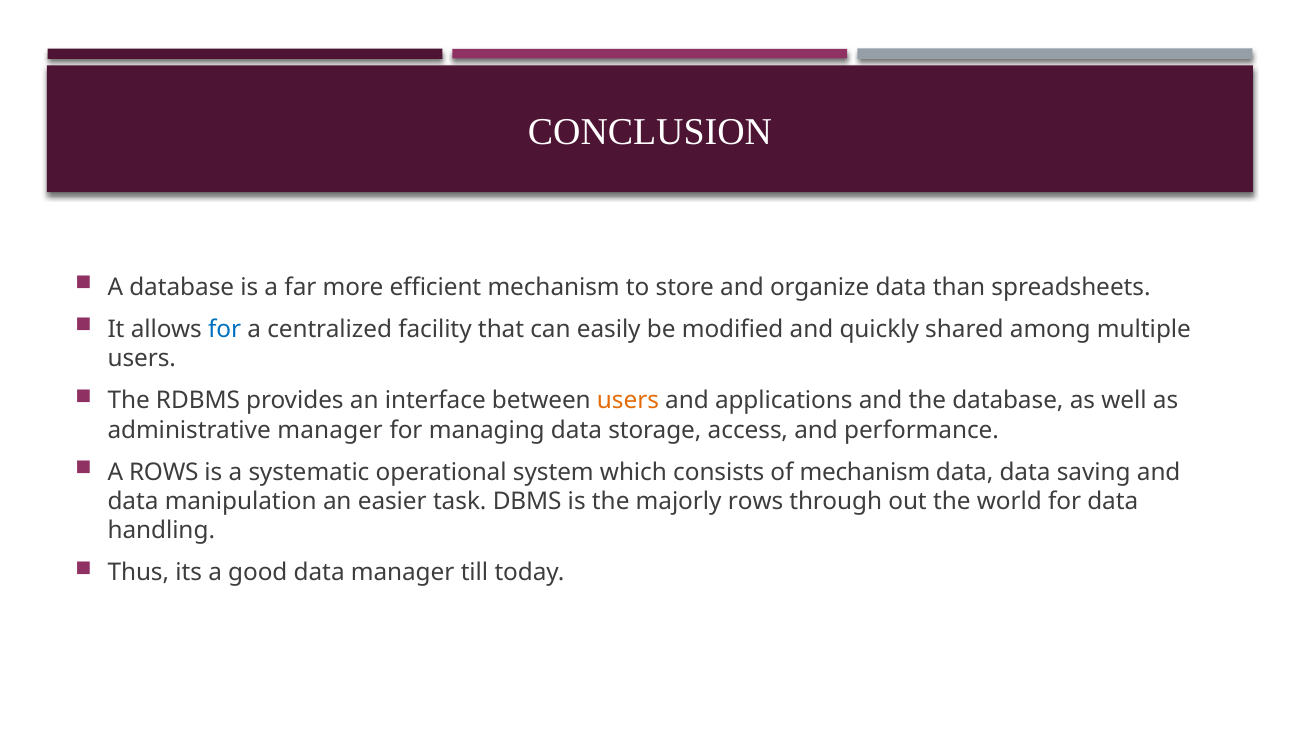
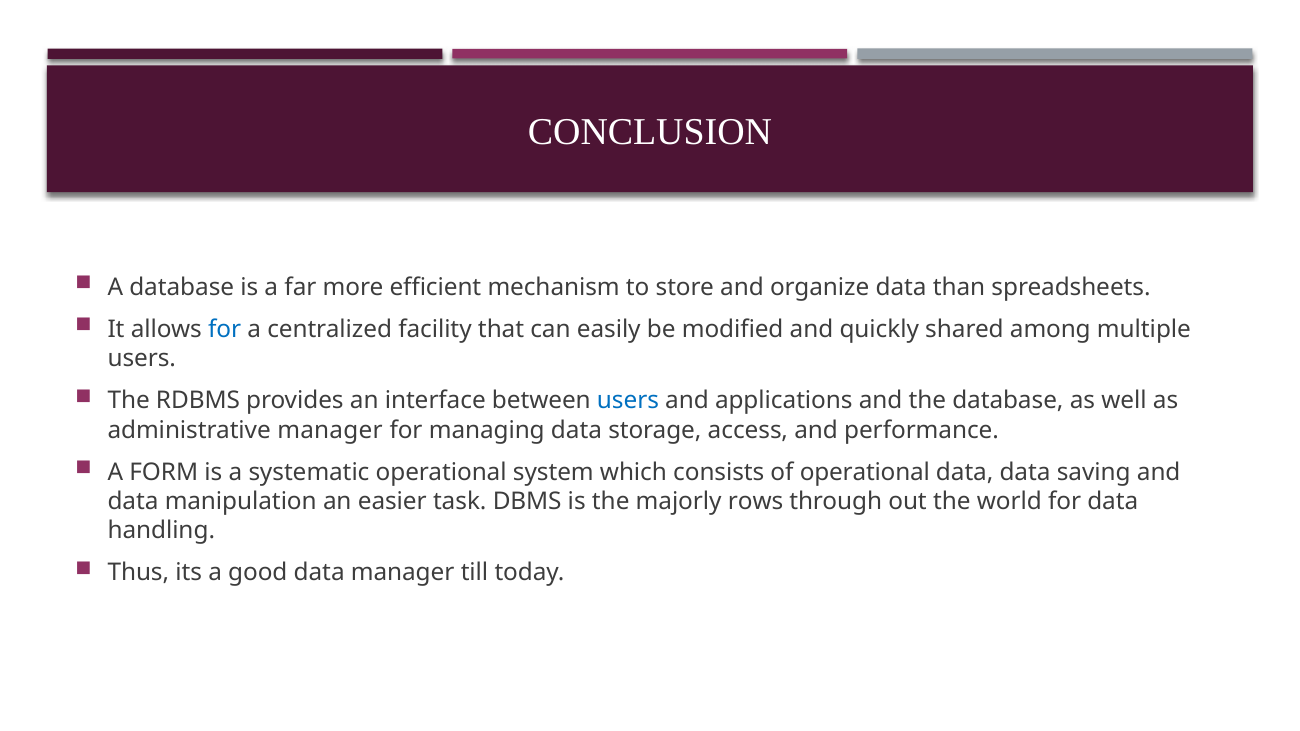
users colour: orange -> blue (628, 401)
A ROWS: ROWS -> FORM (164, 473)
of mechanism: mechanism -> operational (865, 473)
